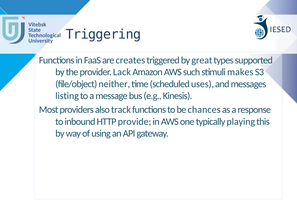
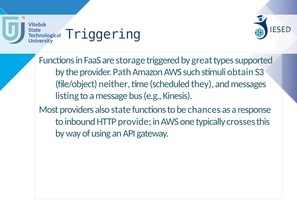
creates: creates -> storage (130, 60)
Lack: Lack -> Path (122, 72)
makes: makes -> obtain (240, 72)
uses: uses -> they (202, 84)
also track: track -> state (121, 110)
playing: playing -> crosses (241, 121)
